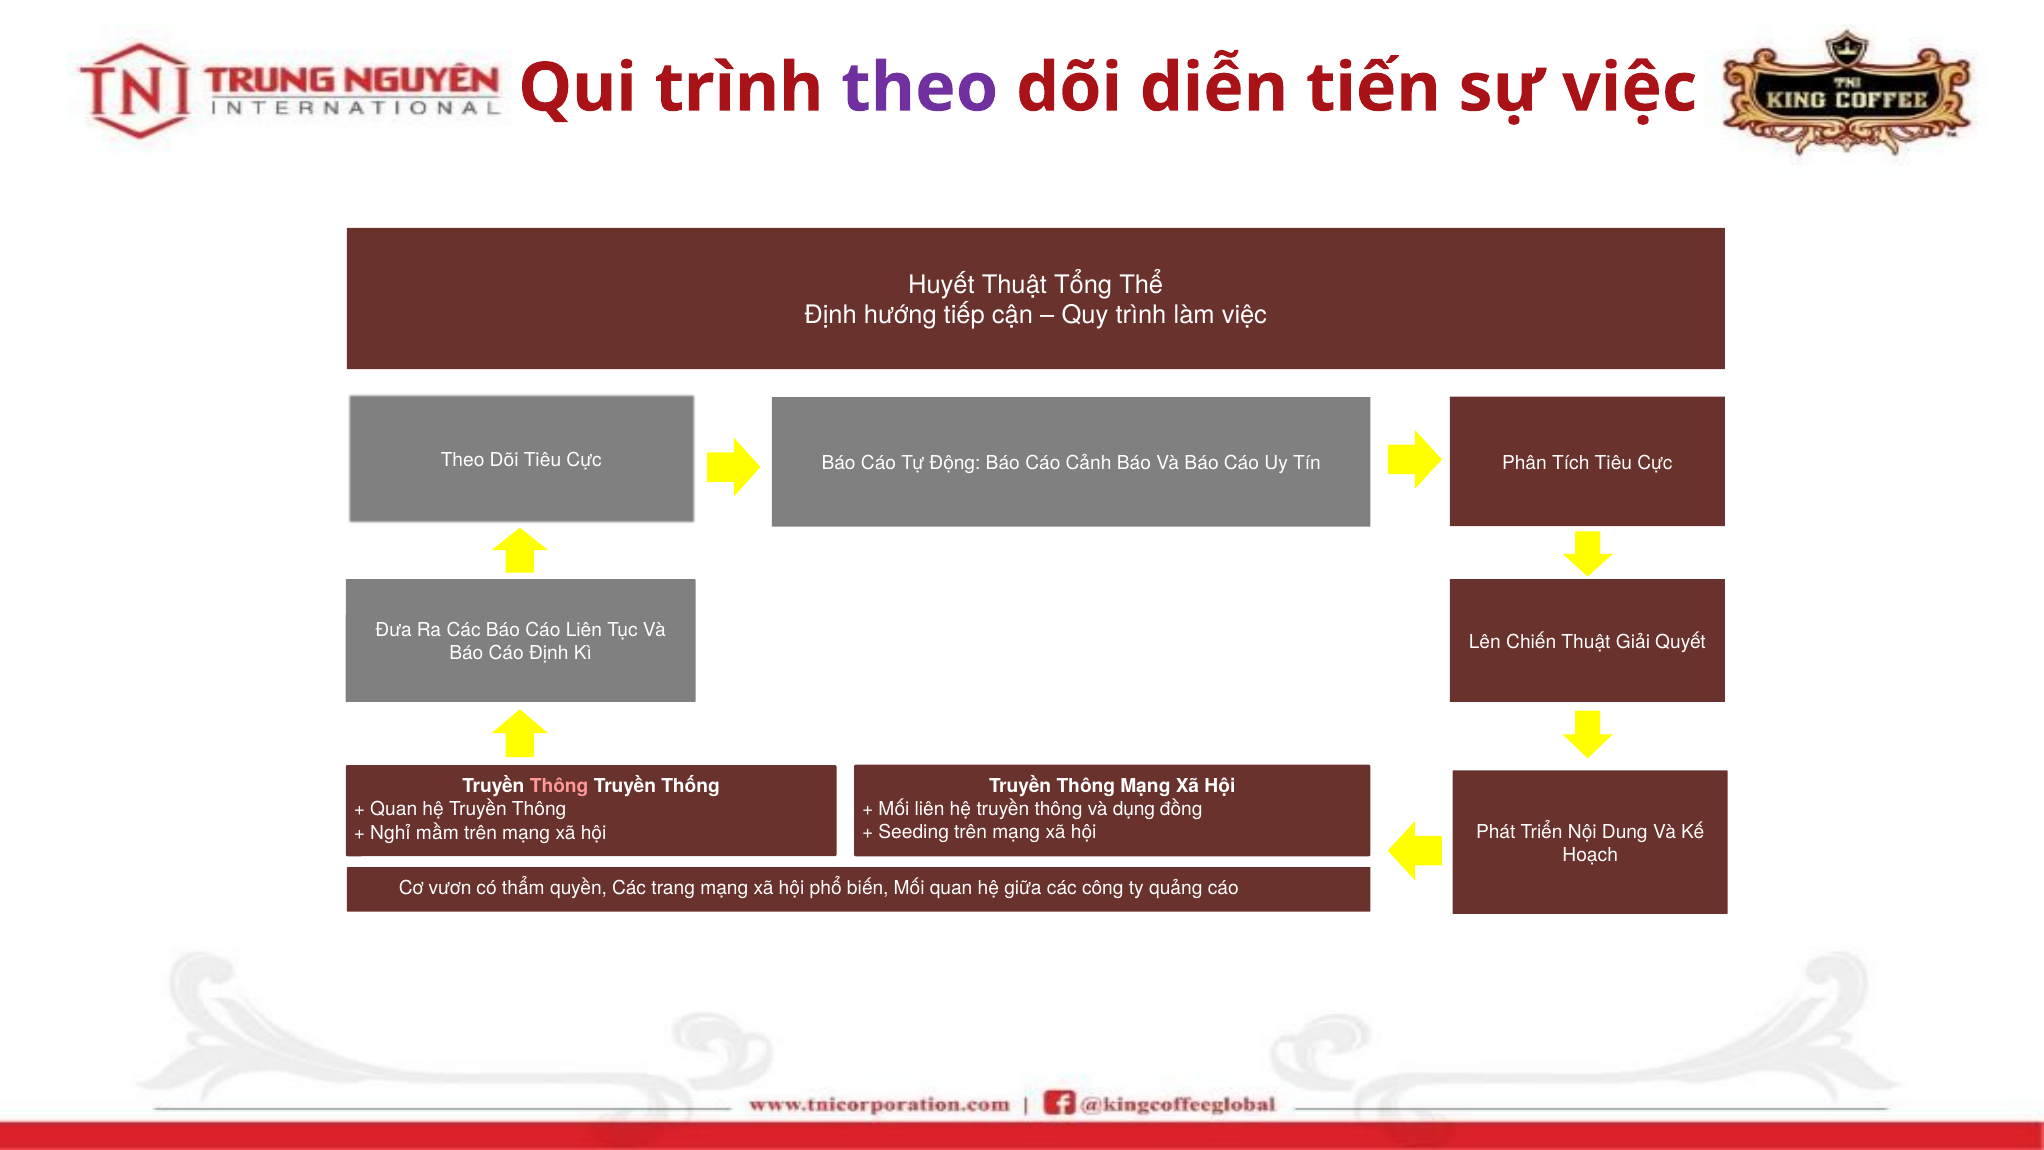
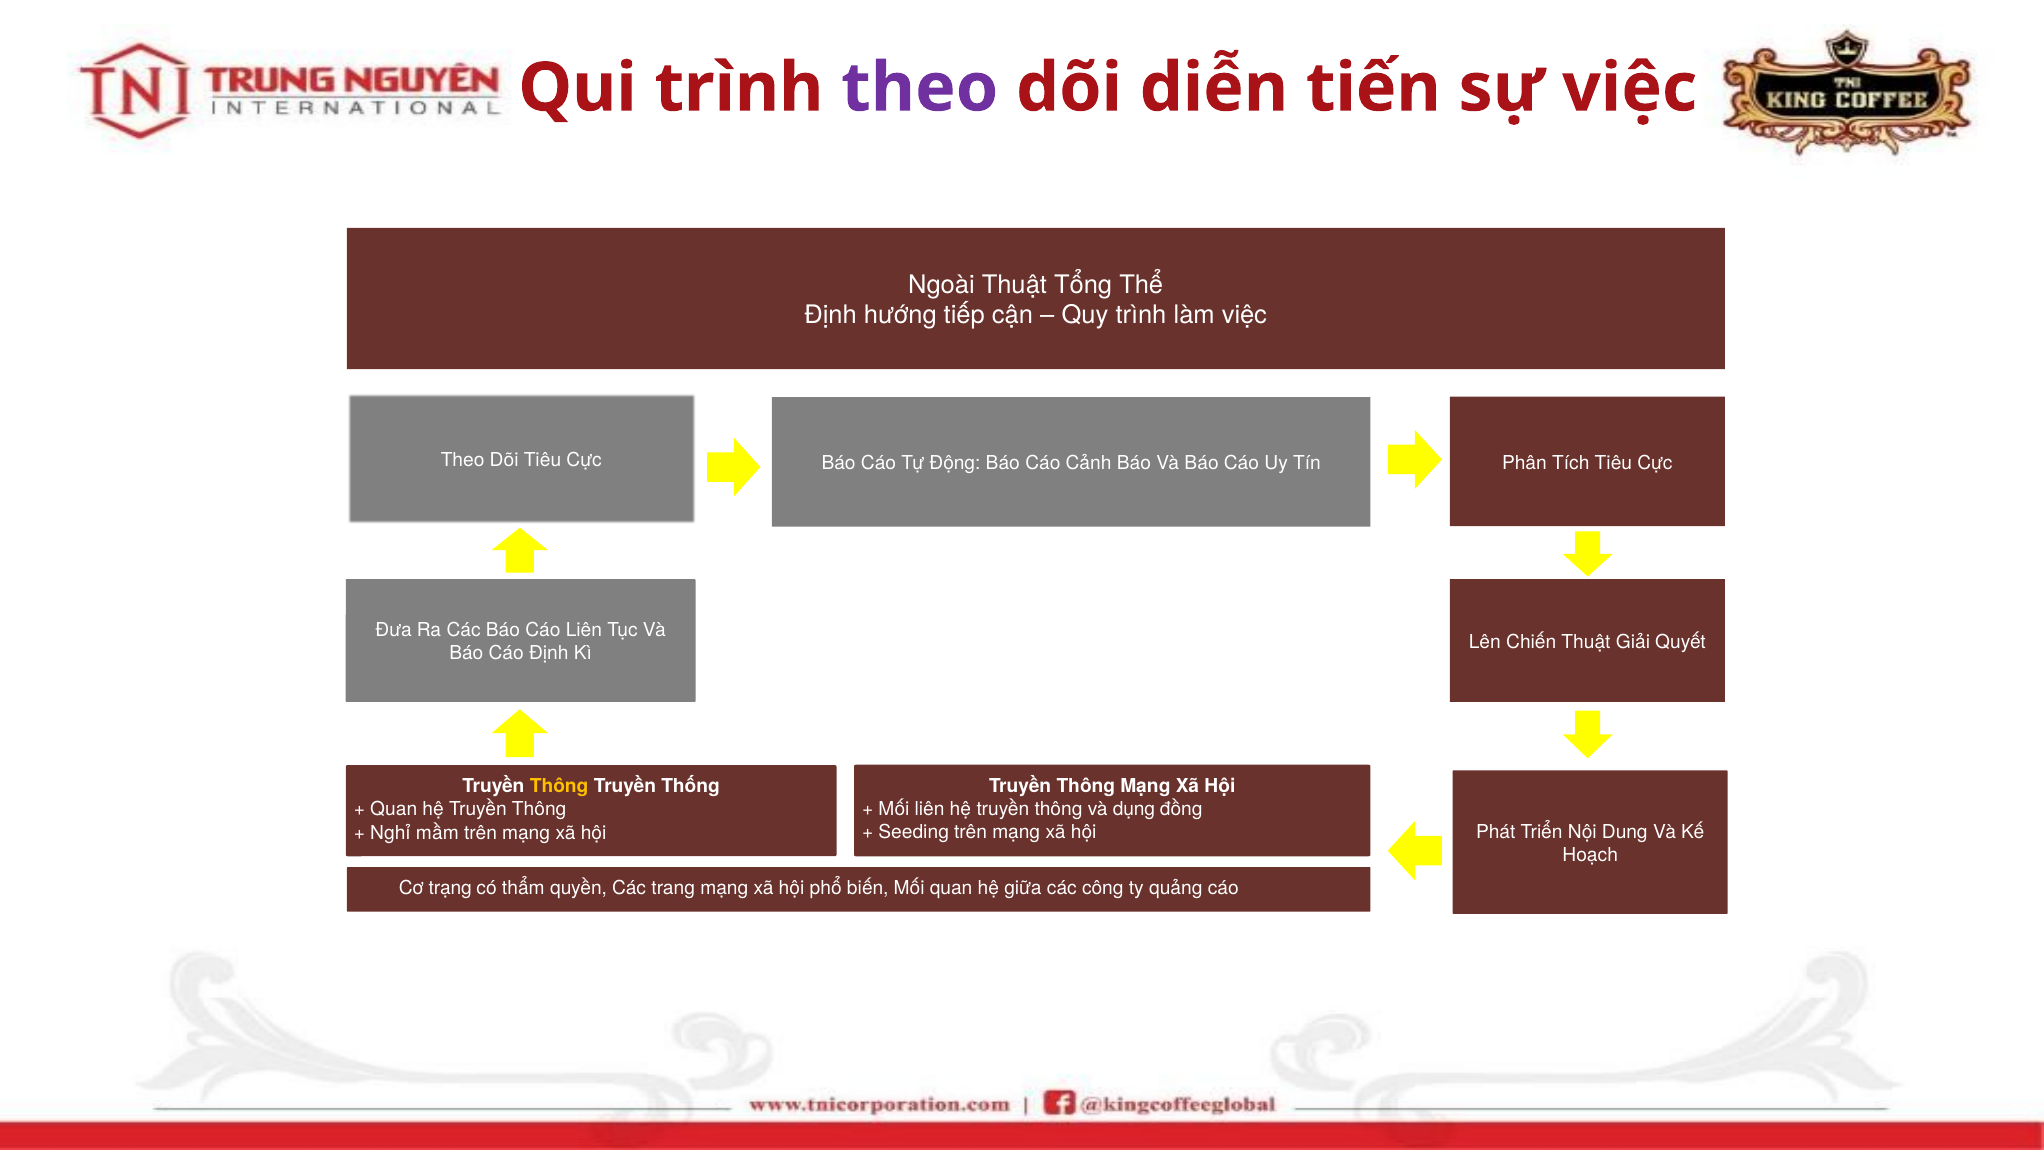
Huyết: Huyết -> Ngoài (941, 285)
Thông colour: pink -> yellow (559, 786)
vươn: vươn -> trạng (450, 888)
